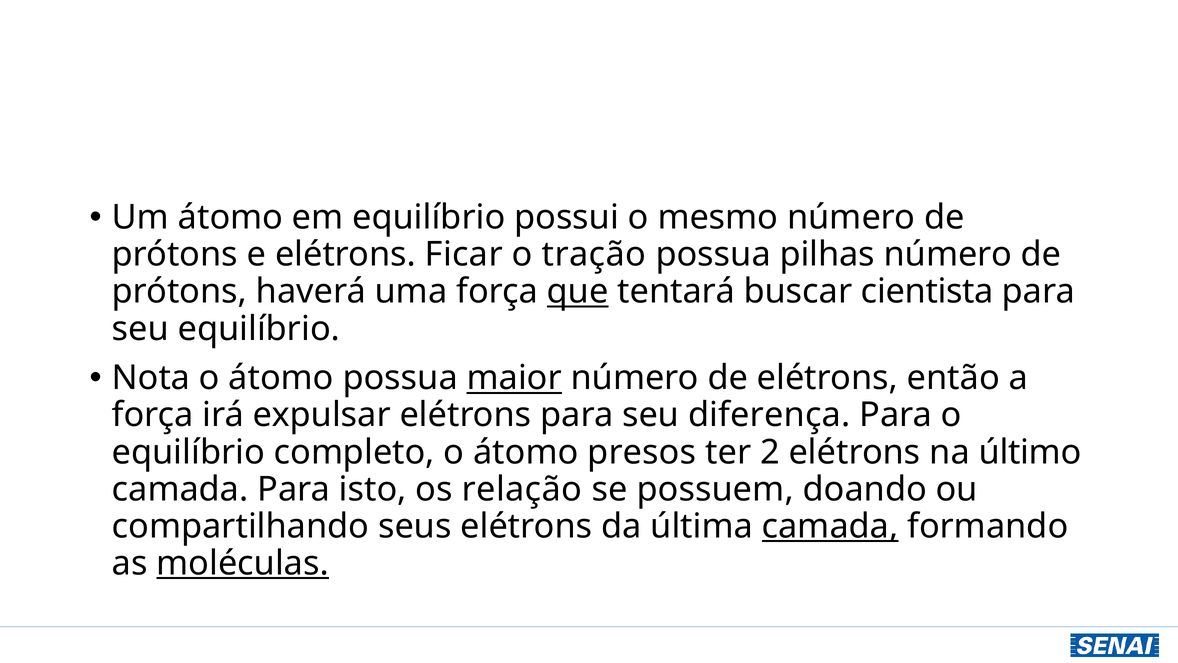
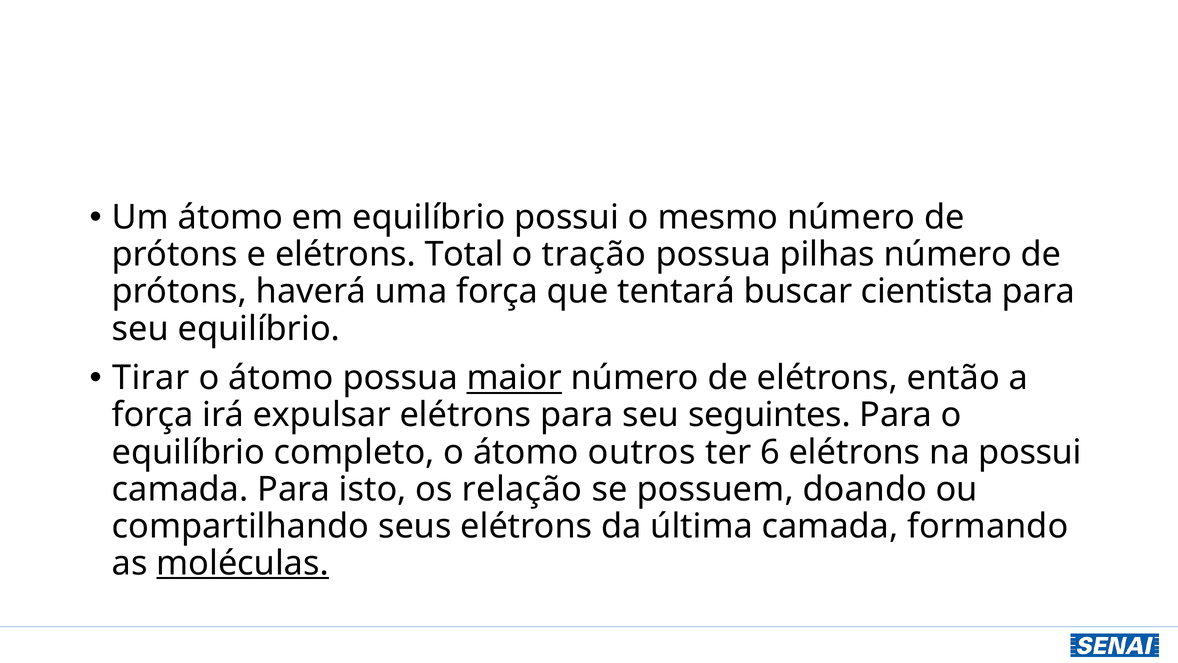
Ficar: Ficar -> Total (464, 254)
que underline: present -> none (578, 291)
Nota: Nota -> Tirar (151, 378)
diferença: diferença -> seguintes (769, 415)
presos: presos -> outros (642, 452)
2: 2 -> 6 (770, 452)
na último: último -> possui (1030, 452)
camada underline: present -> none (830, 526)
